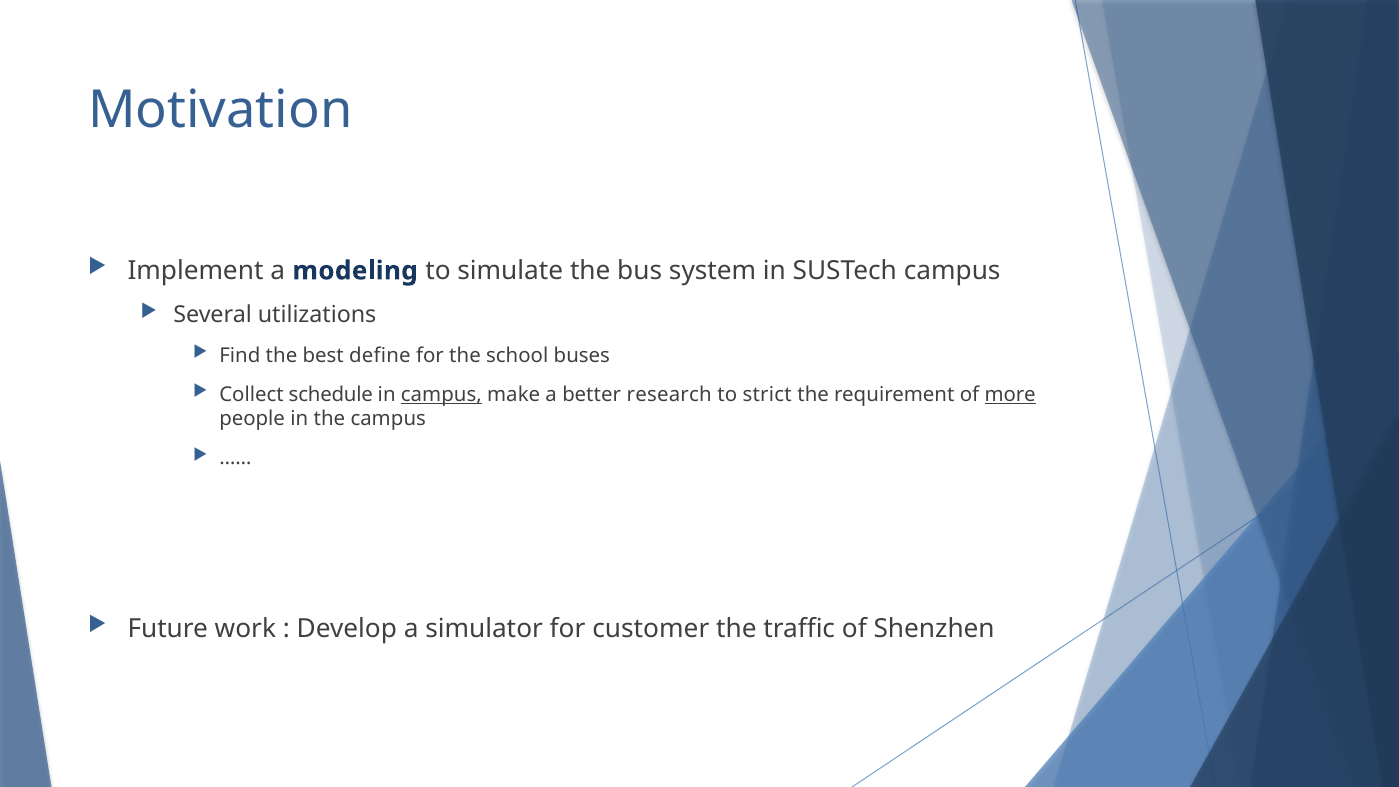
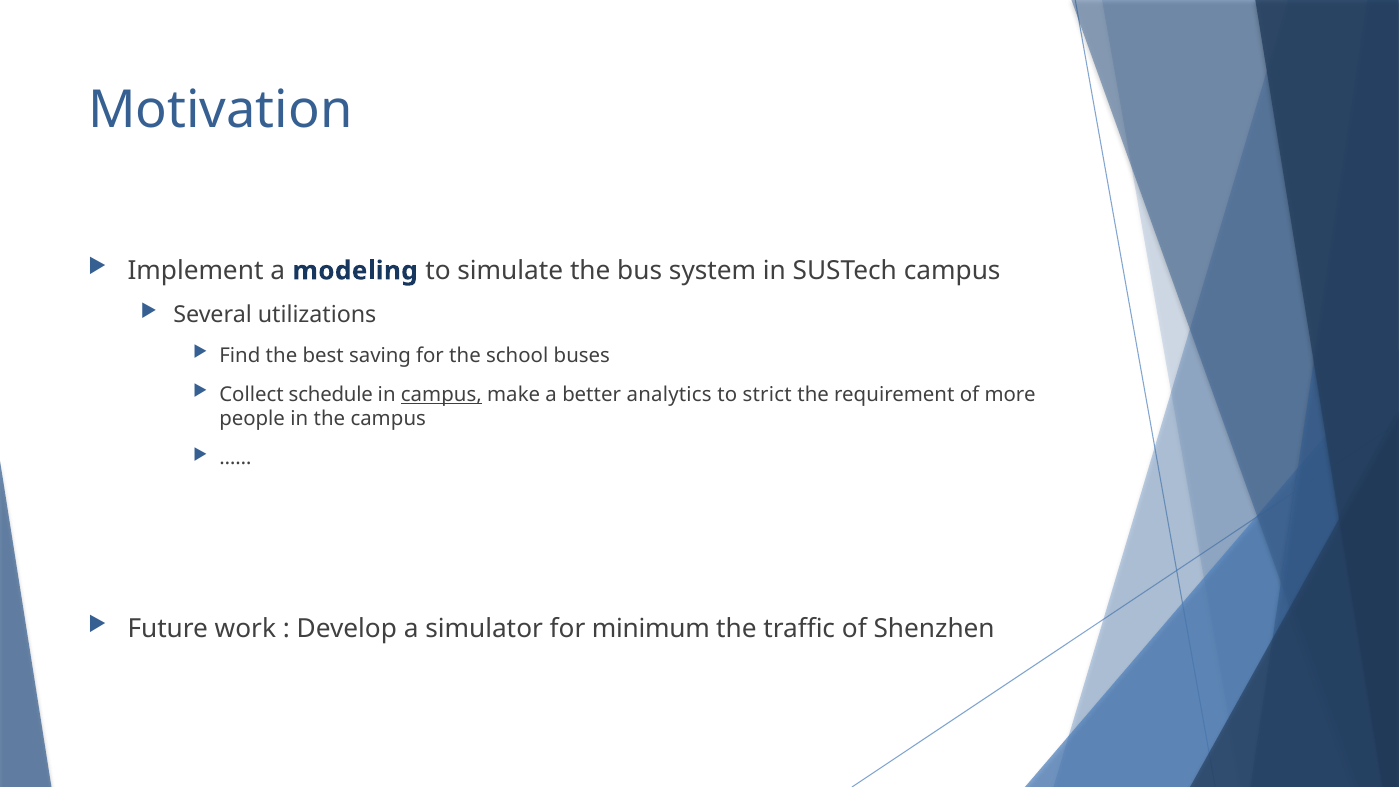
define: define -> saving (380, 355)
research: research -> analytics (669, 395)
more underline: present -> none (1010, 395)
customer: customer -> minimum (651, 629)
